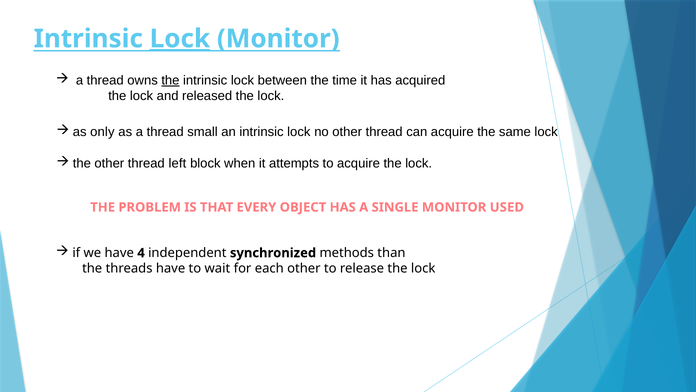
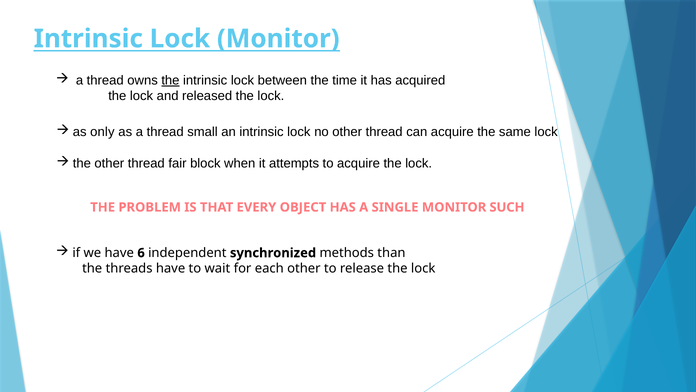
Lock underline: present -> none (180, 39)
left: left -> fair (177, 163)
USED: USED -> SUCH (507, 207)
4: 4 -> 6 (141, 253)
